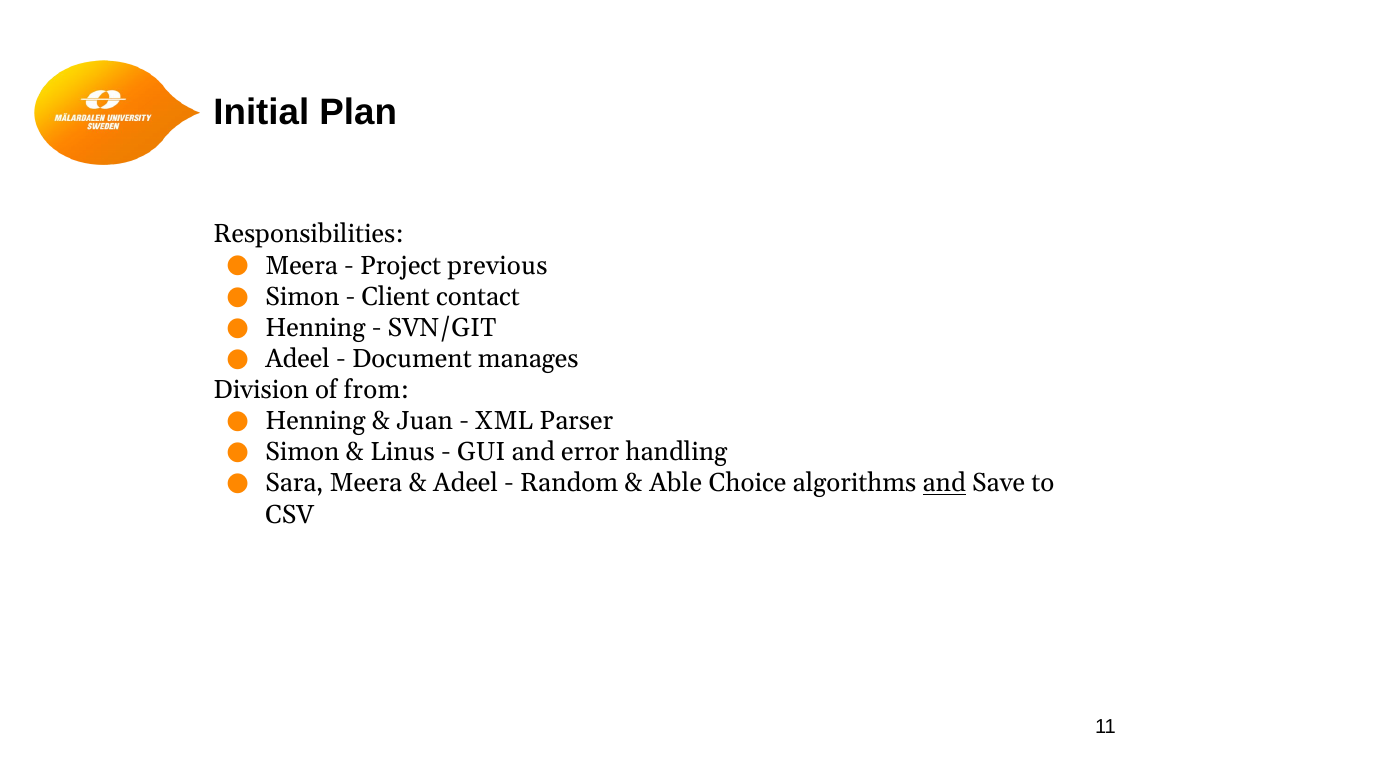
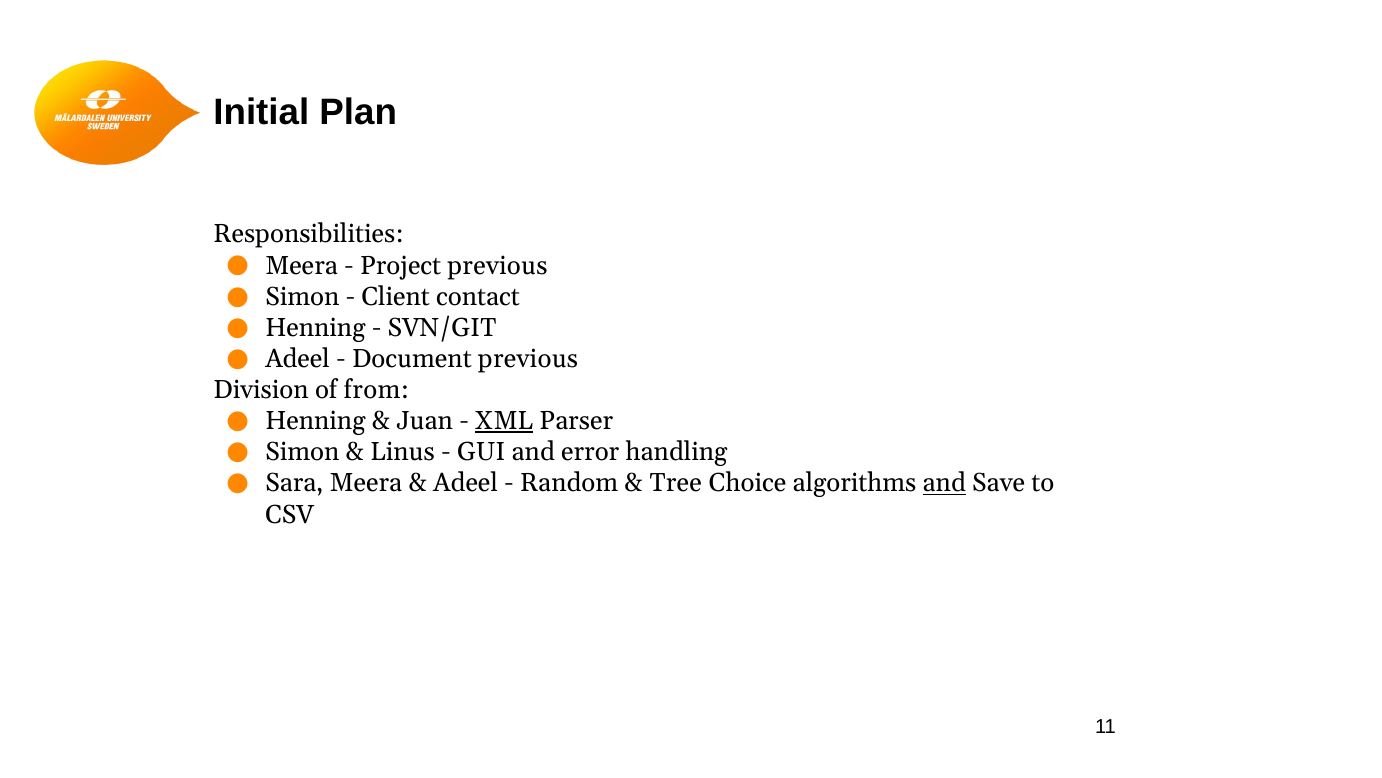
Document manages: manages -> previous (528, 359)
XML underline: none -> present (504, 421)
Able: Able -> Tree (676, 483)
